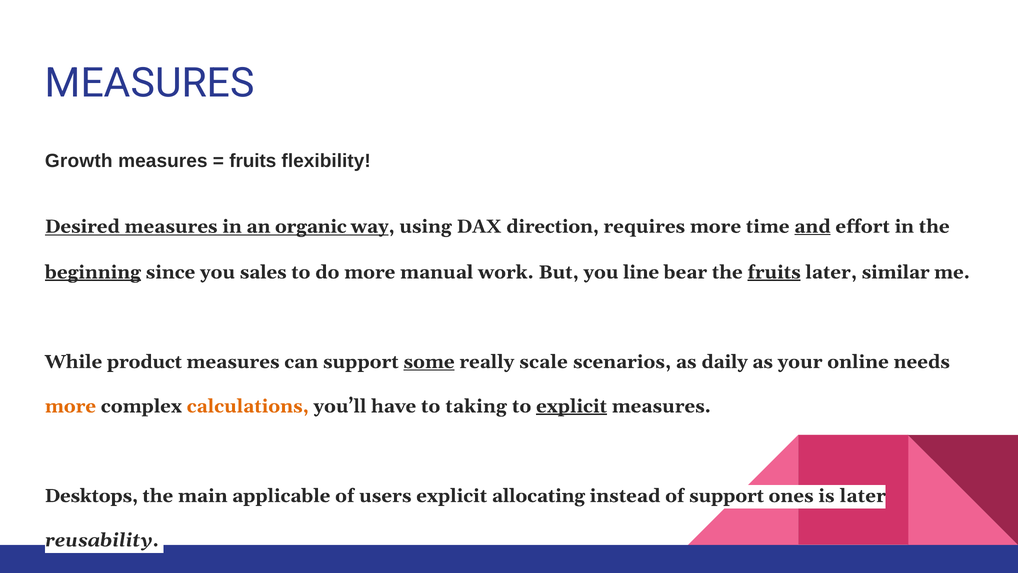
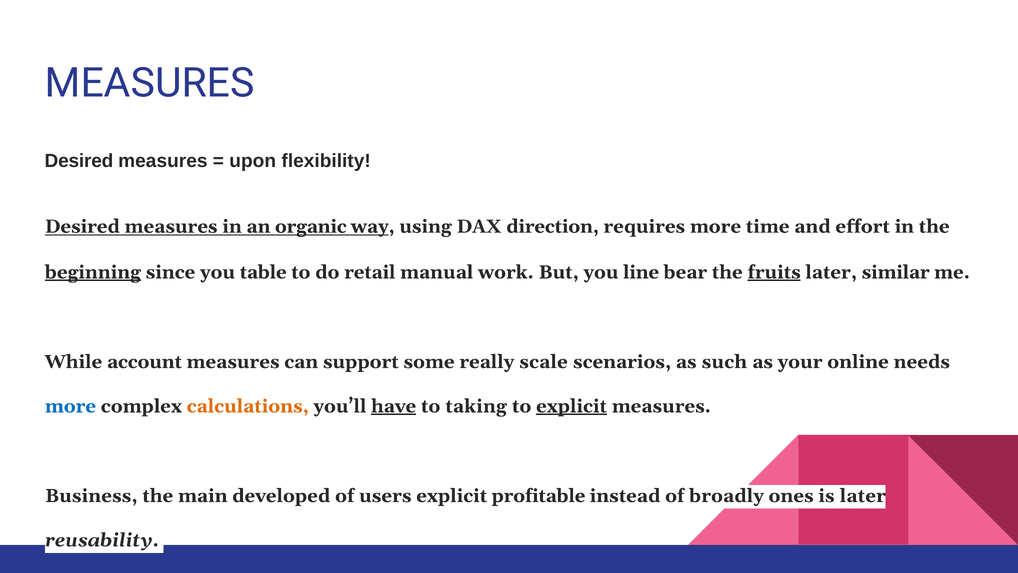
Growth: Growth -> Desired (79, 161)
fruits: fruits -> upon (253, 161)
and underline: present -> none (812, 226)
sales: sales -> table (263, 272)
do more: more -> retail (370, 272)
product: product -> account (144, 362)
some underline: present -> none (429, 362)
daily: daily -> such (724, 362)
more colour: orange -> blue (70, 406)
have underline: none -> present (394, 406)
Desktops: Desktops -> Business (91, 496)
applicable: applicable -> developed (281, 496)
allocating: allocating -> profitable (538, 496)
of support: support -> broadly (726, 496)
